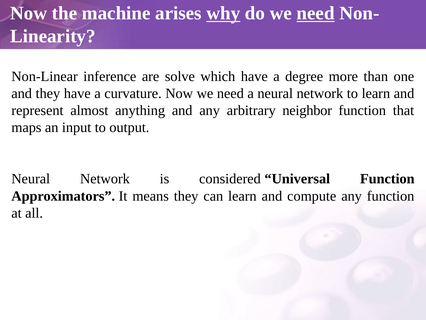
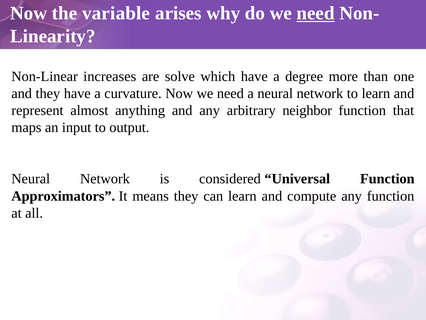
machine: machine -> variable (116, 13)
why underline: present -> none (223, 13)
inference: inference -> increases (110, 76)
